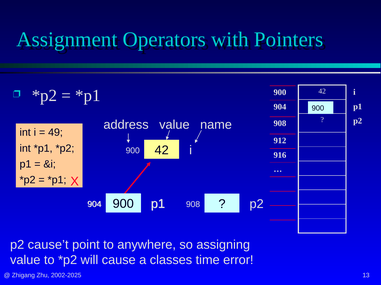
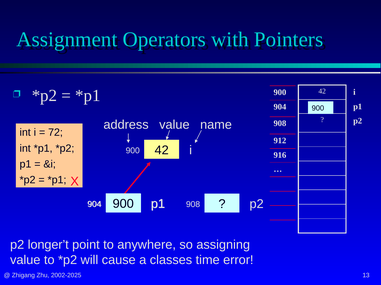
49: 49 -> 72 (56, 133)
cause’t: cause’t -> longer’t (48, 245)
